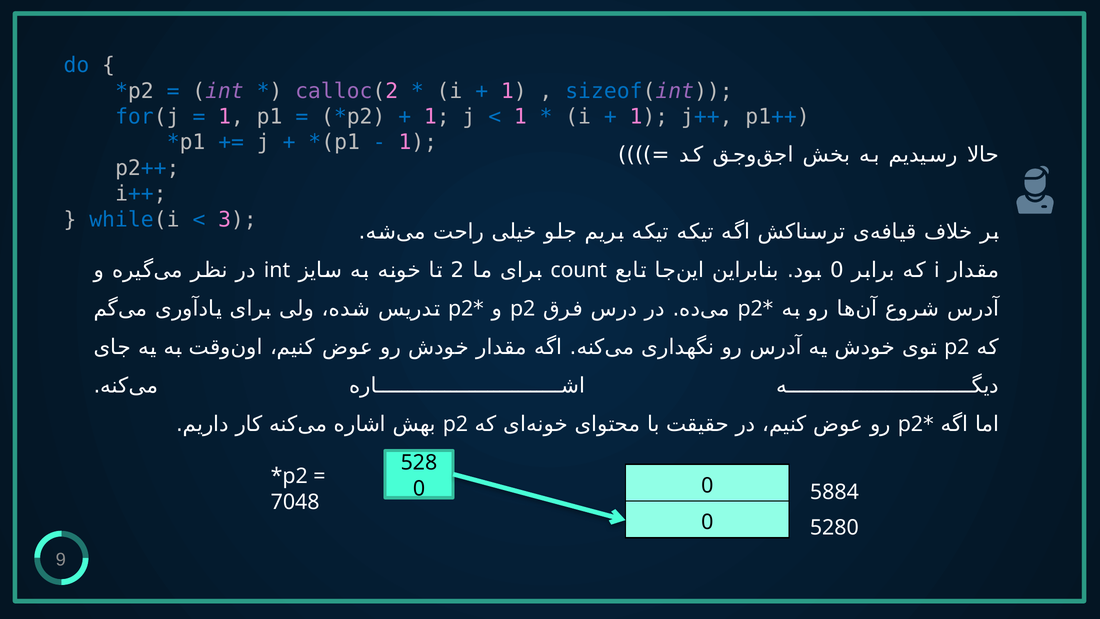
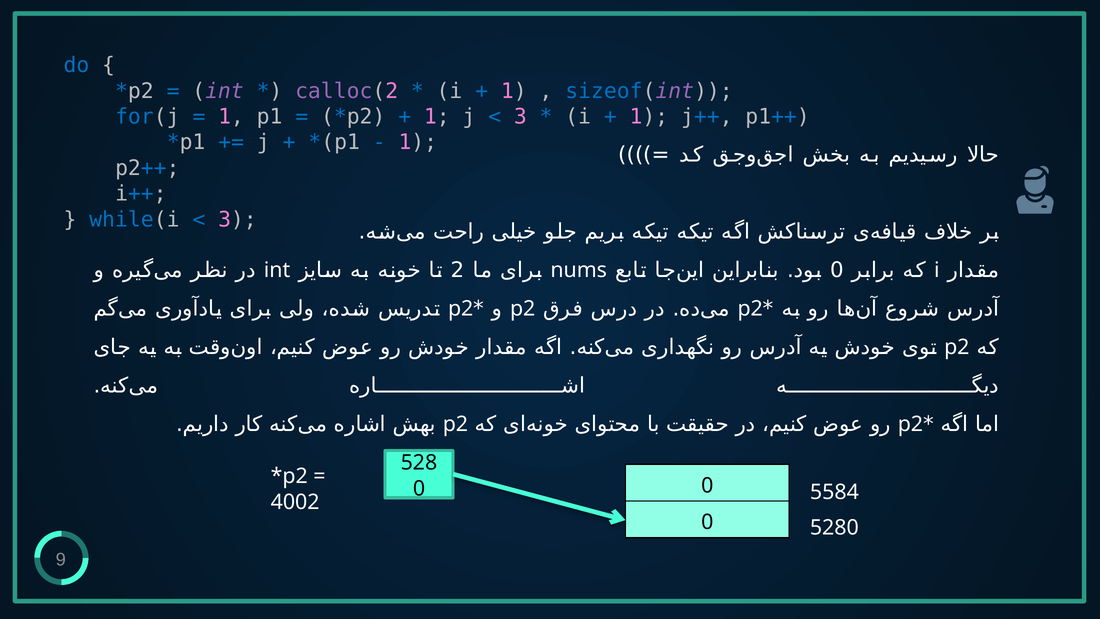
1: 1 -> 3 (520, 117)
count: count -> nums (579, 270)
5884: 5884 -> 5584 (834, 492)
7048: 7048 -> 4002 (295, 502)
